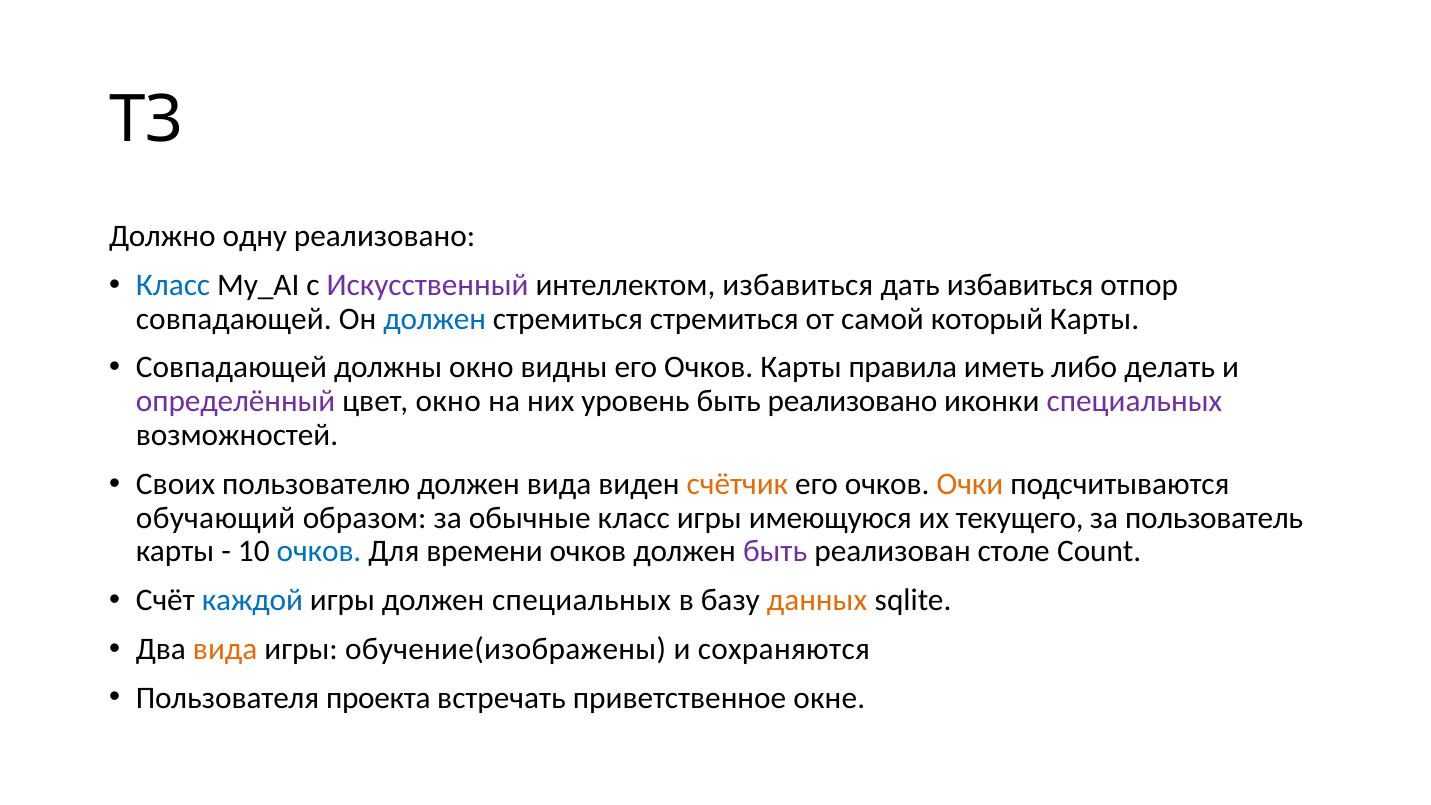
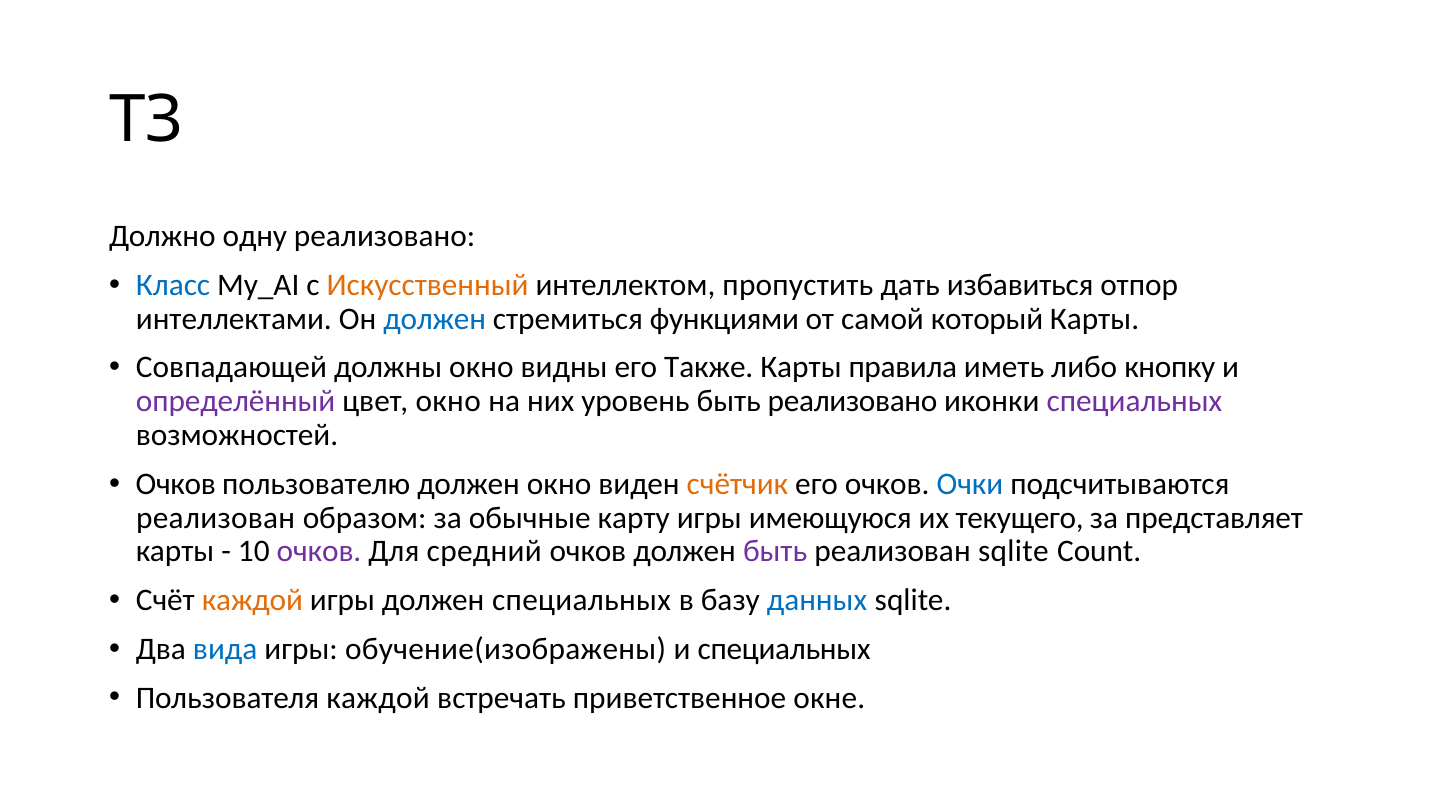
Искусственный colour: purple -> orange (428, 285)
интеллектом избавиться: избавиться -> пропустить (798, 285)
совпадающей: совпадающей -> интеллектами (234, 319)
стремиться стремиться: стремиться -> функциями (724, 319)
видны его Очков: Очков -> Также (709, 368)
делать: делать -> кнопку (1170, 368)
Своих: Своих -> Очков (176, 484)
должен вида: вида -> окно (559, 484)
Очки colour: orange -> blue (970, 484)
обучающий: обучающий -> реализован (216, 518)
обычные класс: класс -> карту (634, 518)
пользователь: пользователь -> представляет (1214, 518)
очков colour: blue -> purple (319, 552)
времени: времени -> средний (484, 552)
реализован столе: столе -> sqlite (1013, 552)
каждой colour: blue -> orange (252, 600)
данных colour: orange -> blue (817, 600)
вида colour: orange -> blue (225, 649)
и сохраняются: сохраняются -> специальных (784, 649)
Пользователя проекта: проекта -> каждой (378, 698)
